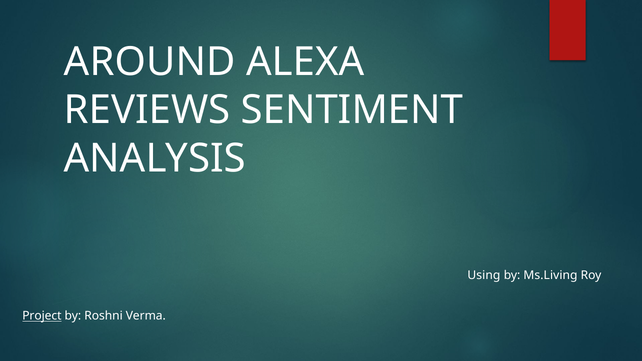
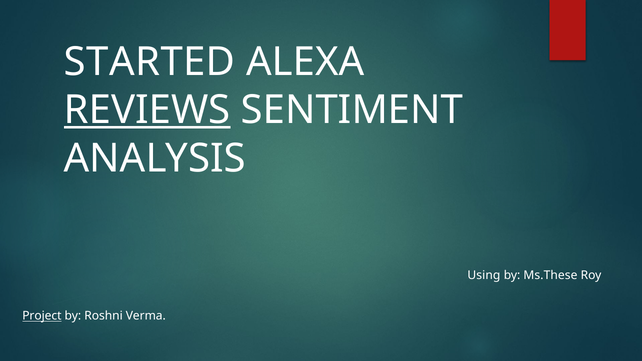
AROUND: AROUND -> STARTED (150, 62)
REVIEWS underline: none -> present (147, 110)
Ms.Living: Ms.Living -> Ms.These (550, 275)
